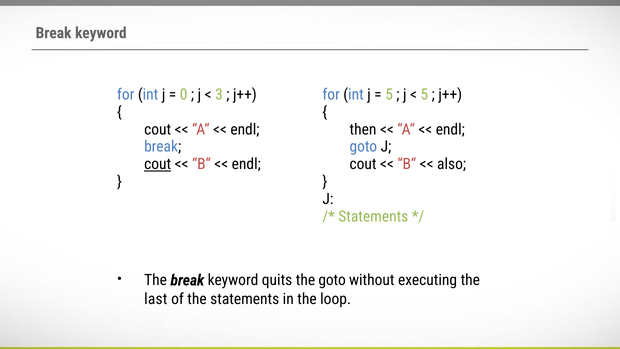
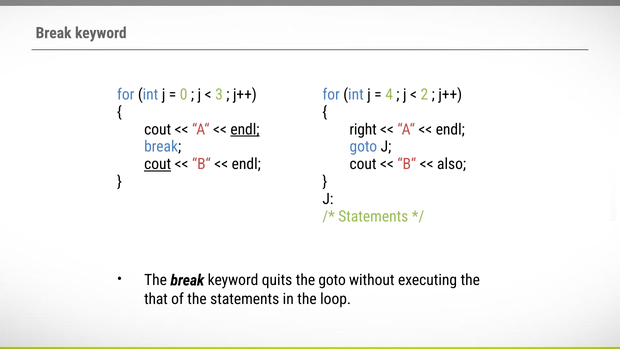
5: 5 -> 4 (389, 94)
5: 5 -> 2 (424, 94)
endl underline: none -> present (245, 129)
then: then -> right (363, 129)
last: last -> that (156, 299)
